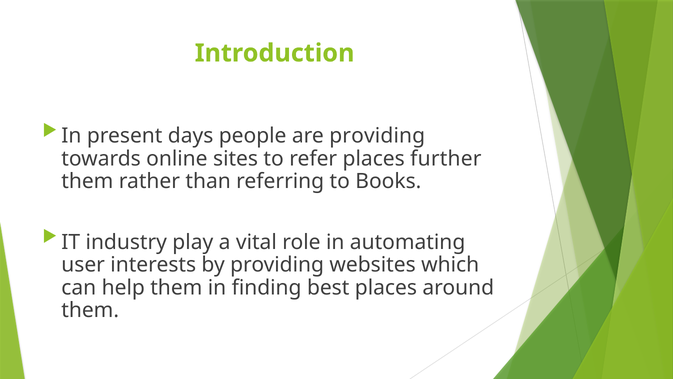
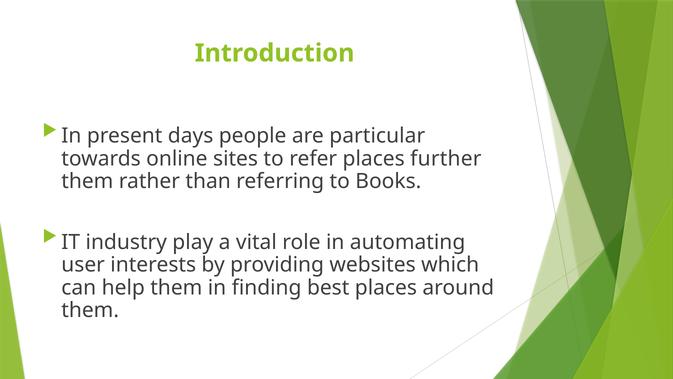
are providing: providing -> particular (377, 136)
